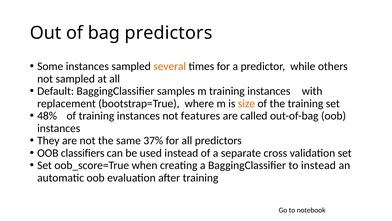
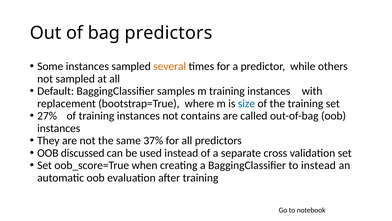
size colour: orange -> blue (246, 103)
48%: 48% -> 27% (47, 116)
features: features -> contains (201, 116)
classifiers: classifiers -> discussed (83, 153)
